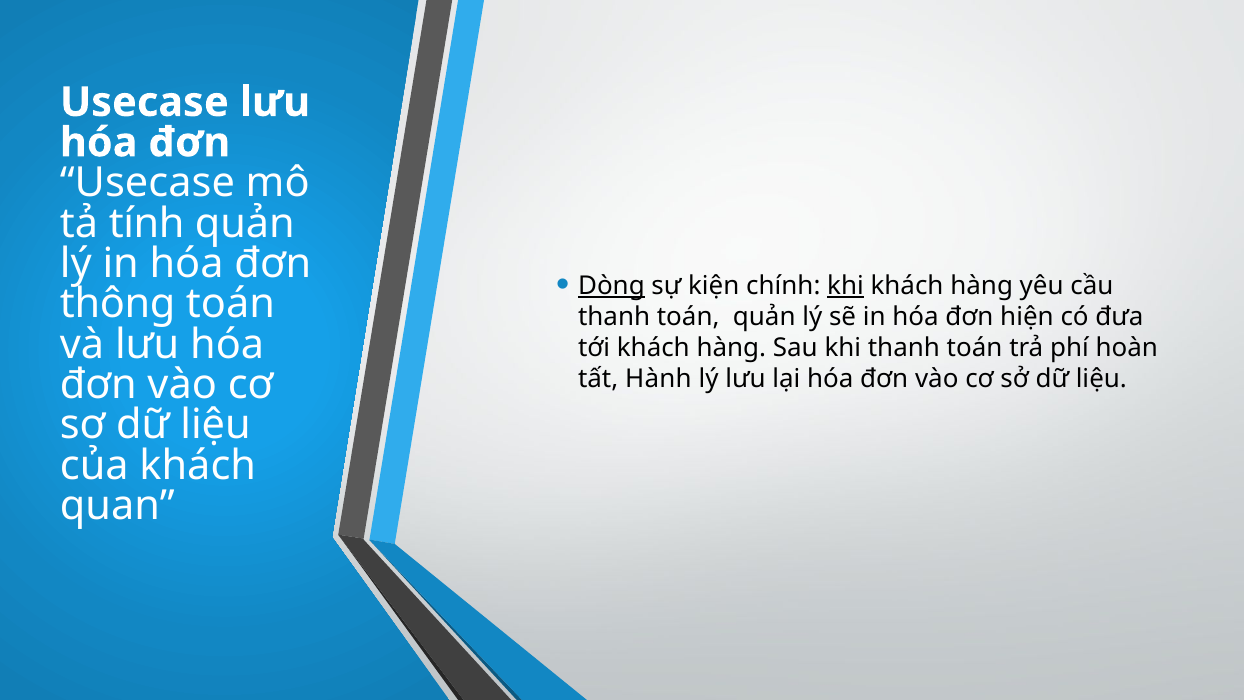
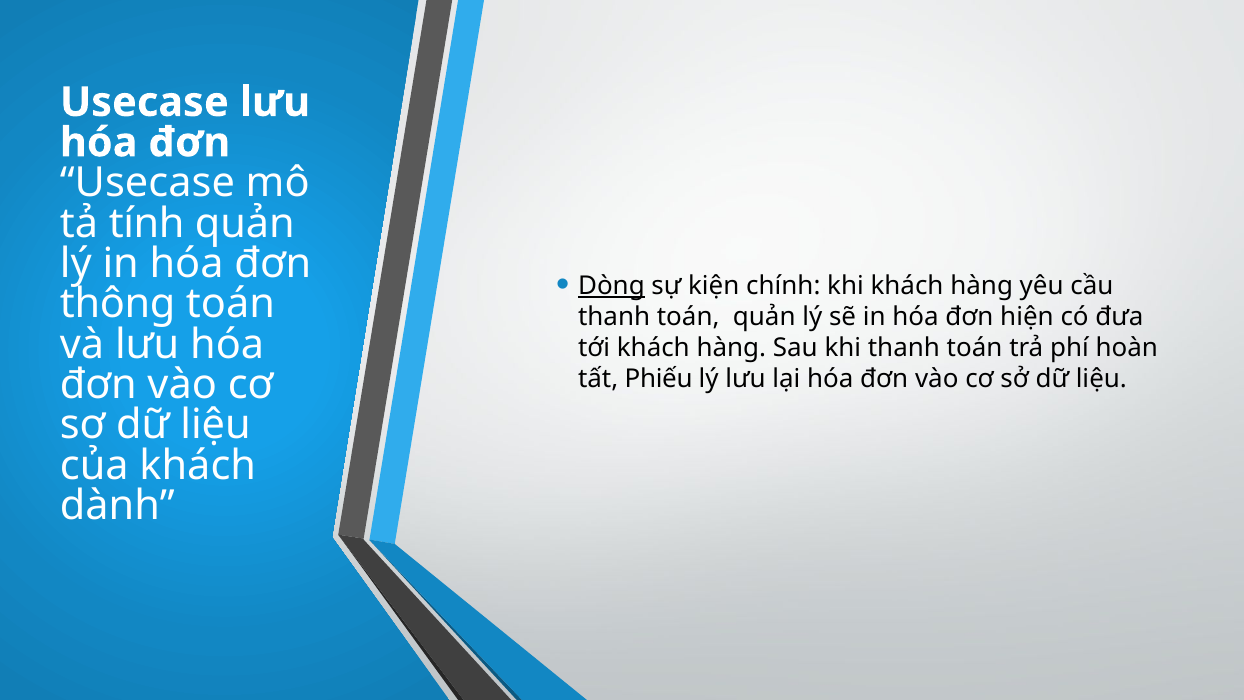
khi underline: present -> none (845, 286)
Hành: Hành -> Phiếu (659, 379)
quan: quan -> dành (117, 506)
